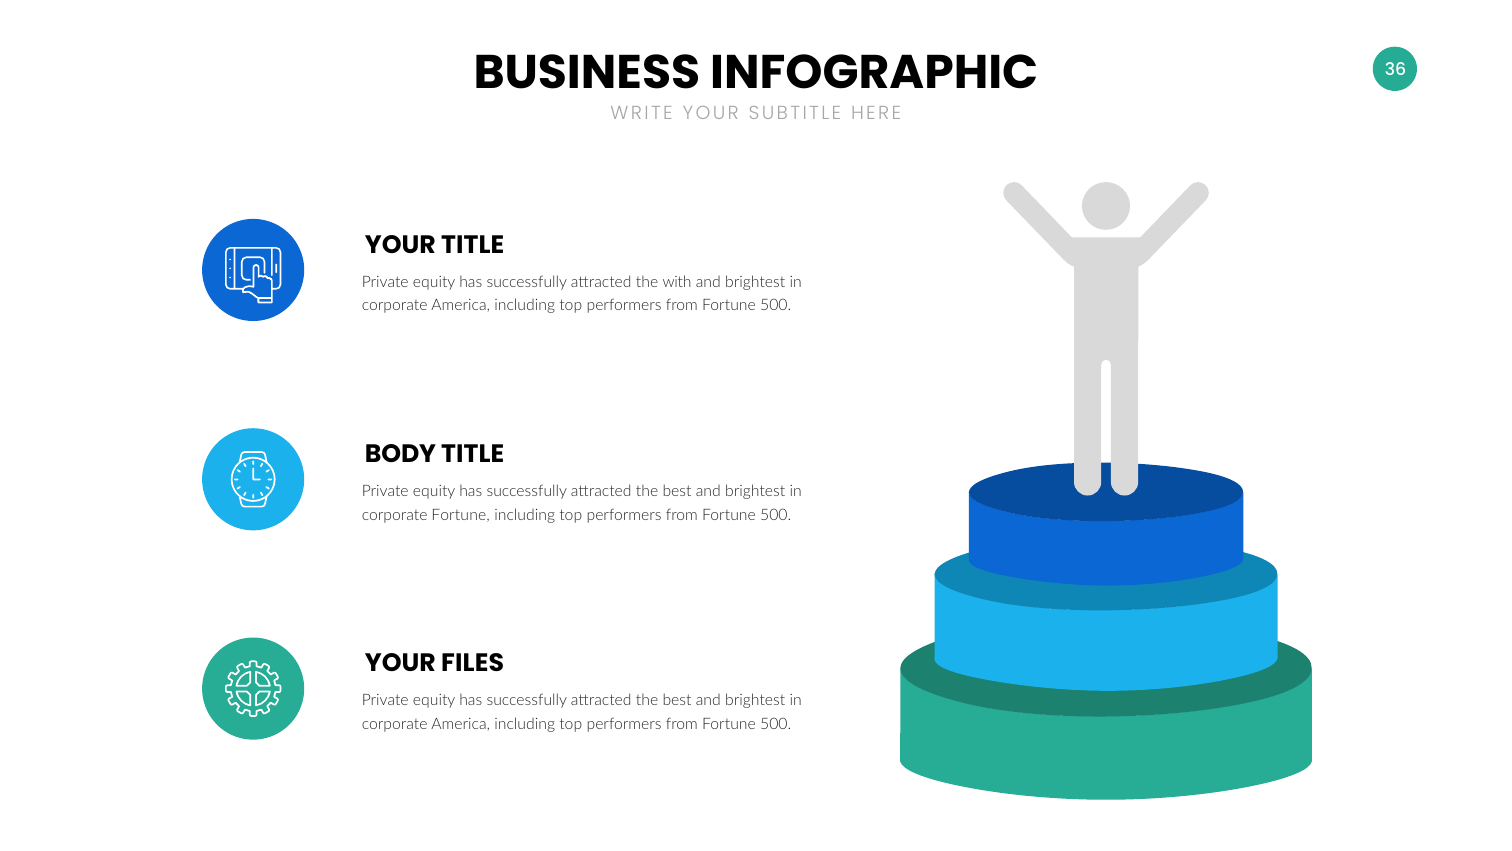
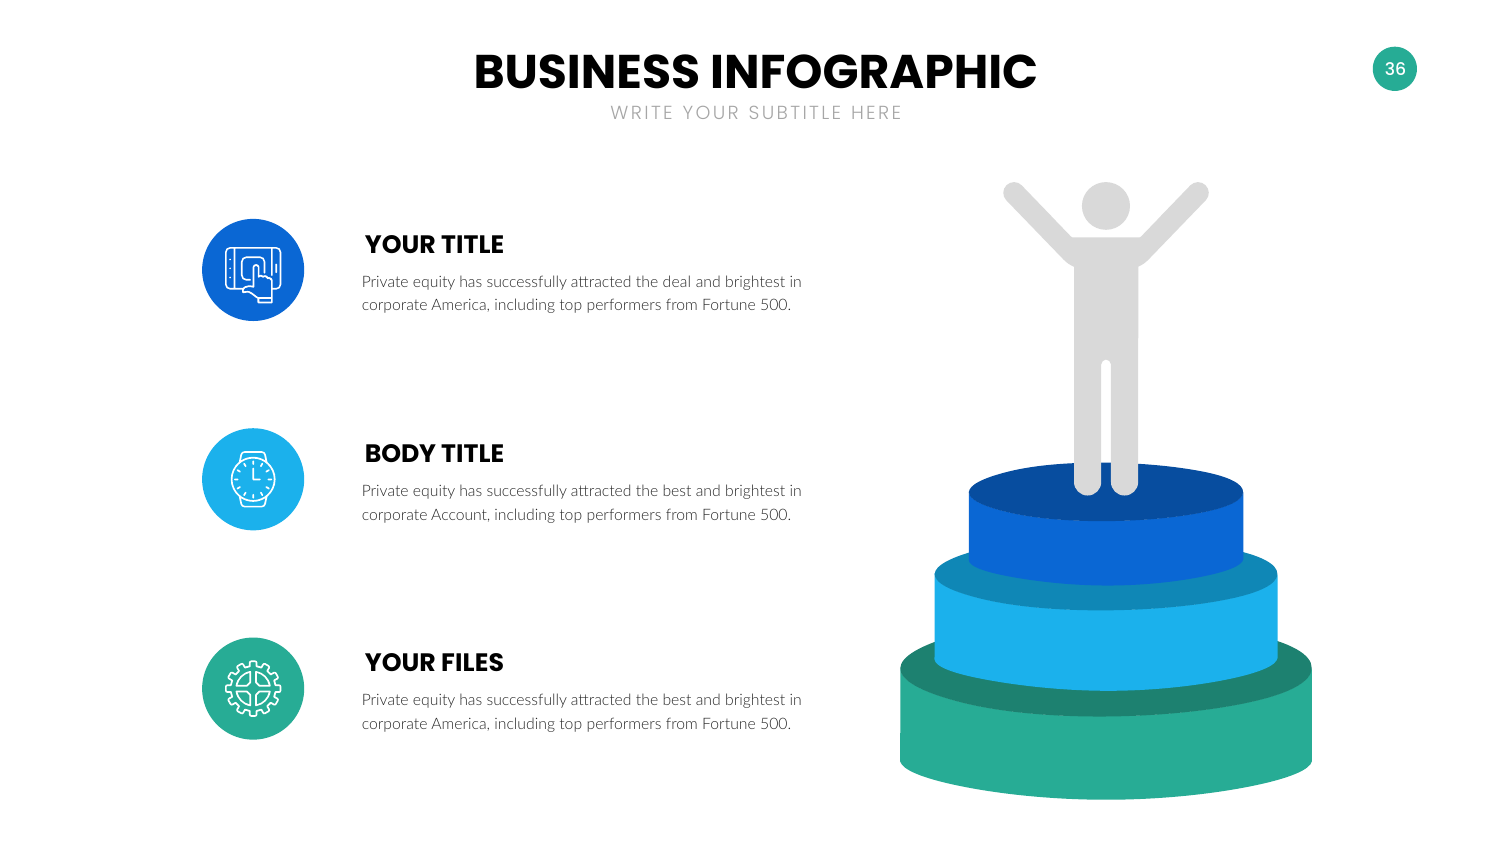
with: with -> deal (677, 282)
corporate Fortune: Fortune -> Account (461, 515)
